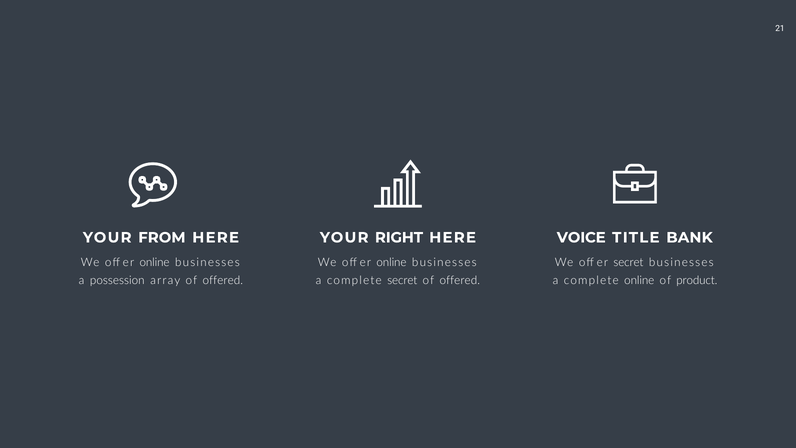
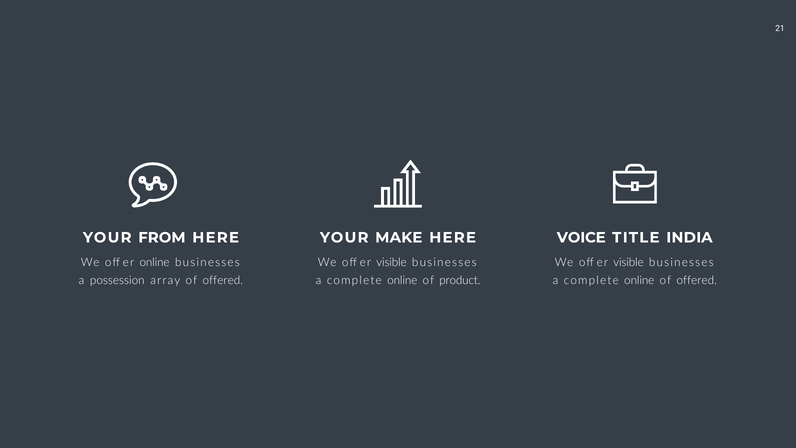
RIGHT: RIGHT -> MAKE (399, 237)
BANK: BANK -> INDIA (689, 237)
online: online -> visible (391, 262)
secret: secret -> visible (628, 262)
secret: secret -> online (402, 280)
offered: offered -> product (460, 280)
product: product -> offered (697, 280)
